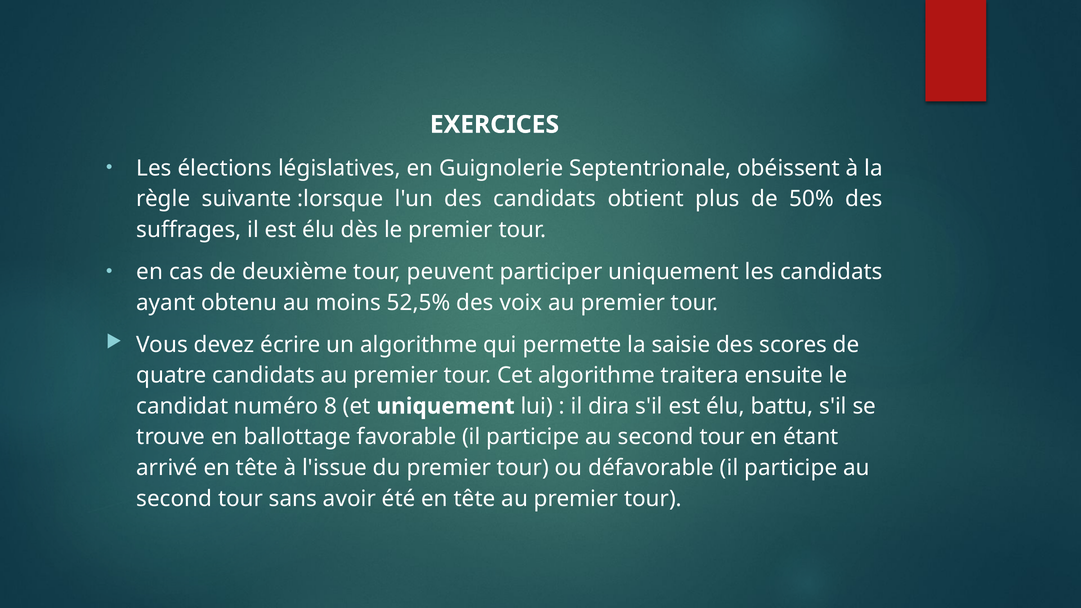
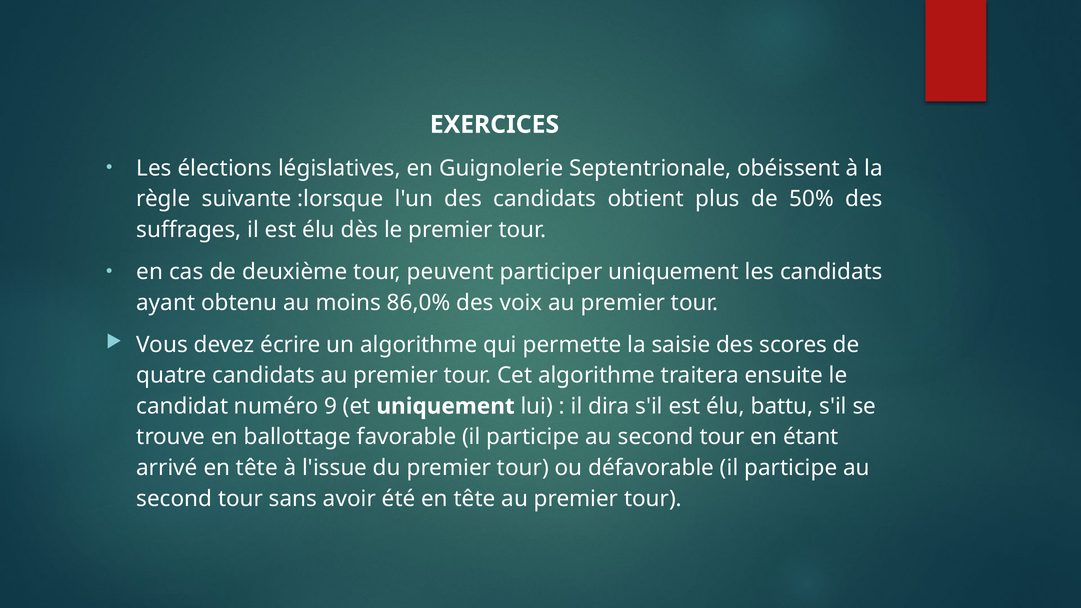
52,5%: 52,5% -> 86,0% (419, 303)
8: 8 -> 9 (331, 406)
